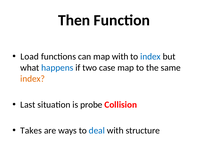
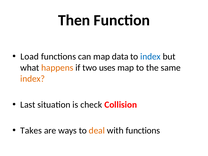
map with: with -> data (120, 57)
happens colour: blue -> orange (57, 68)
case: case -> uses (107, 68)
probe: probe -> check (91, 105)
deal colour: blue -> orange (97, 131)
with structure: structure -> functions (143, 131)
